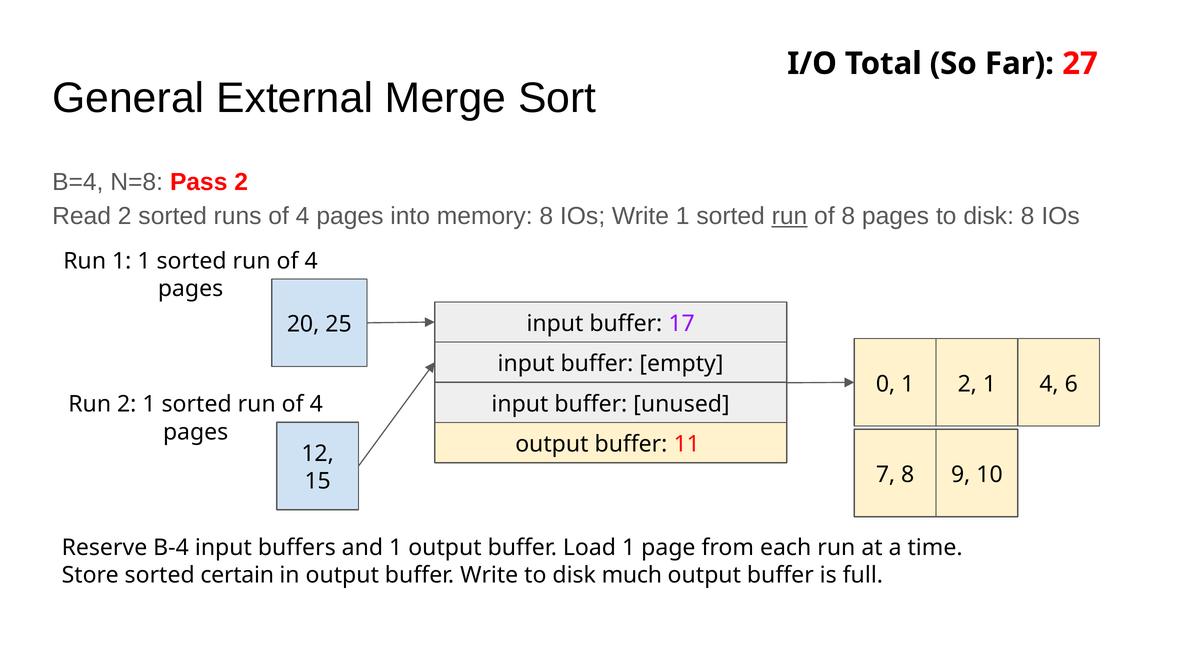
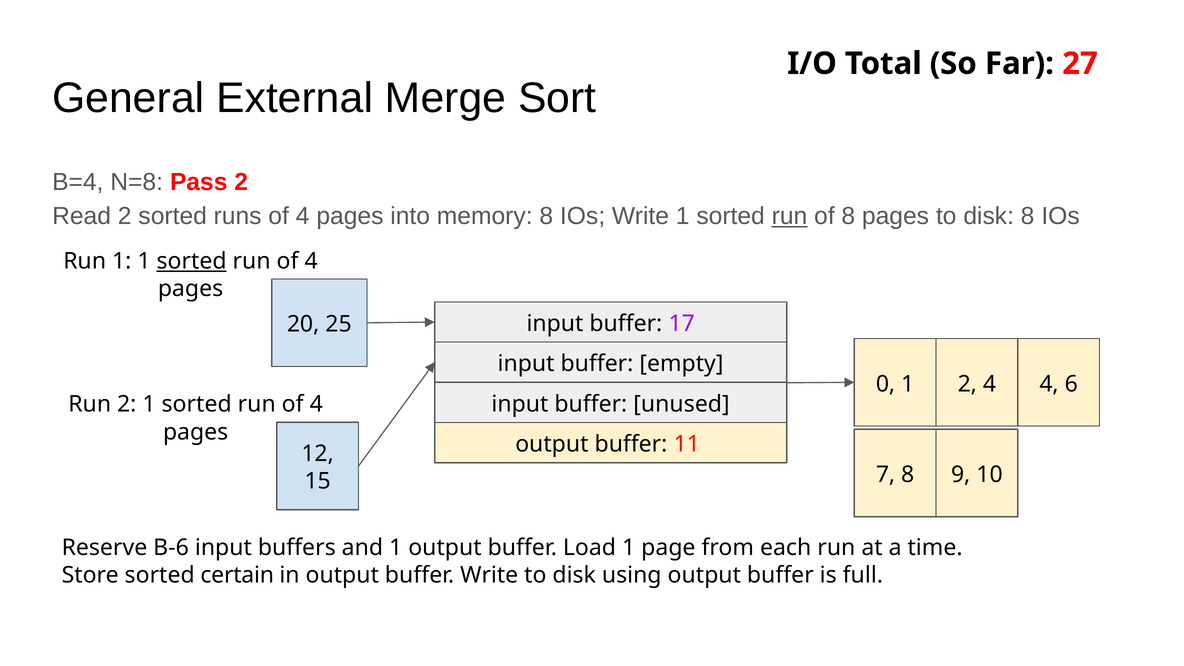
sorted underline: none -> present (192, 261)
1 2 1: 1 -> 4 (989, 384)
B-4: B-4 -> B-6 (171, 547)
much: much -> using (632, 575)
